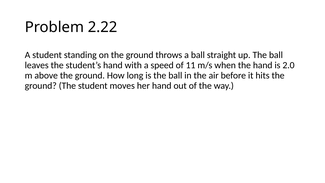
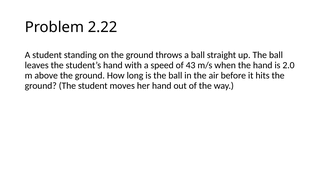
11: 11 -> 43 (191, 65)
